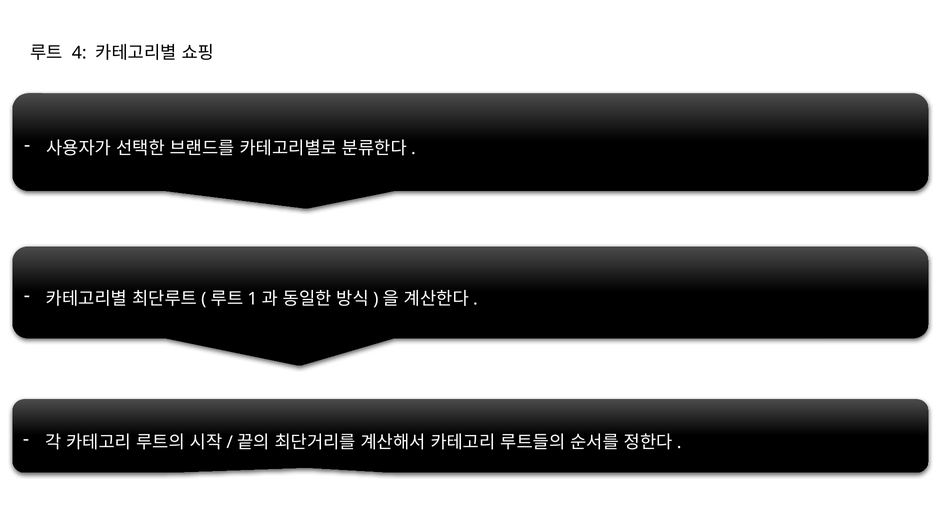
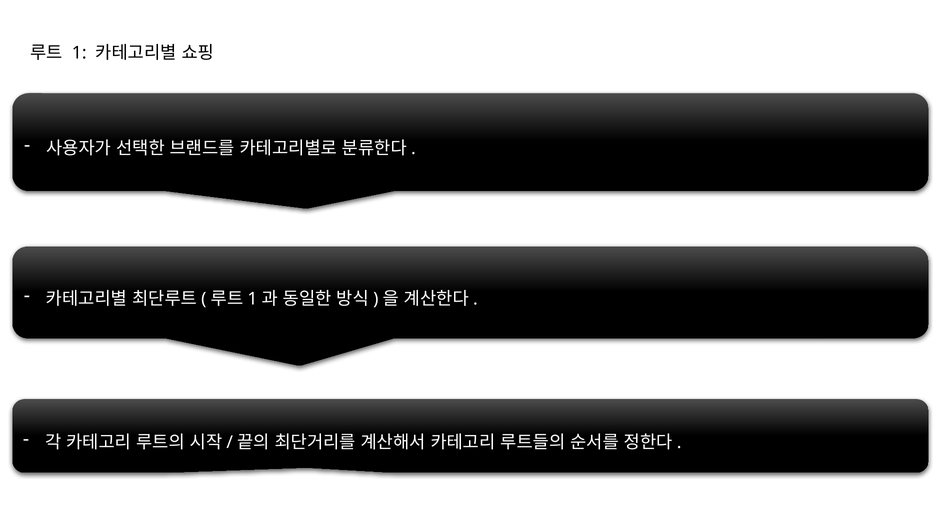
4: 4 -> 1 (79, 53)
